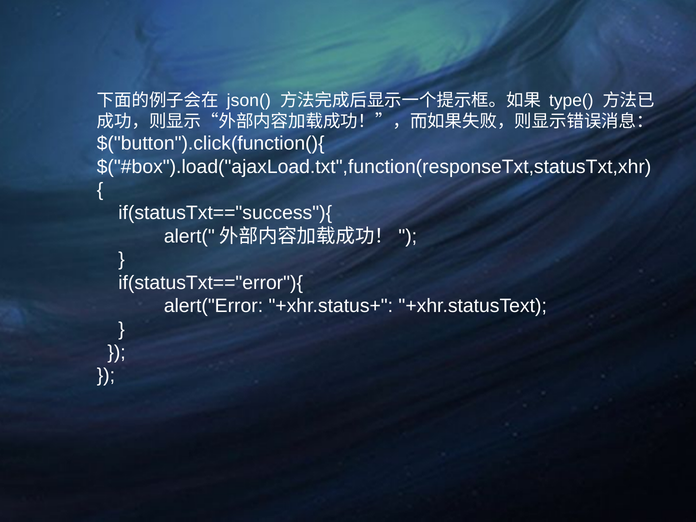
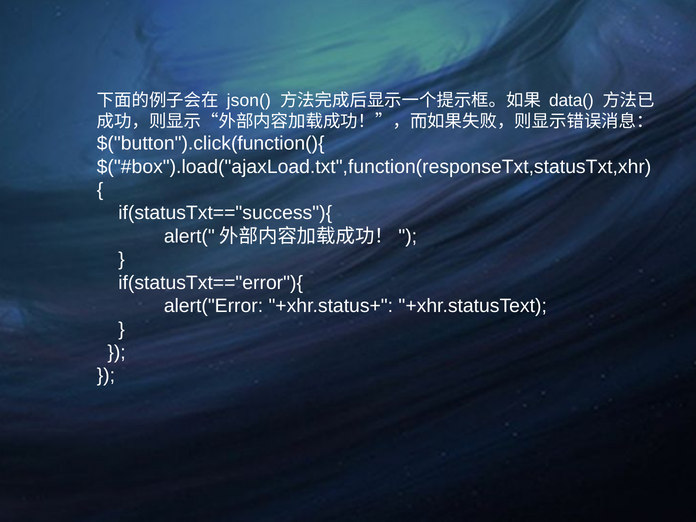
type(: type( -> data( (571, 100)
